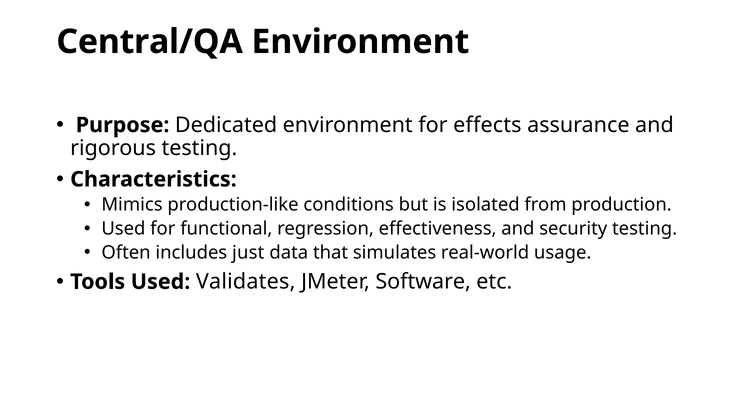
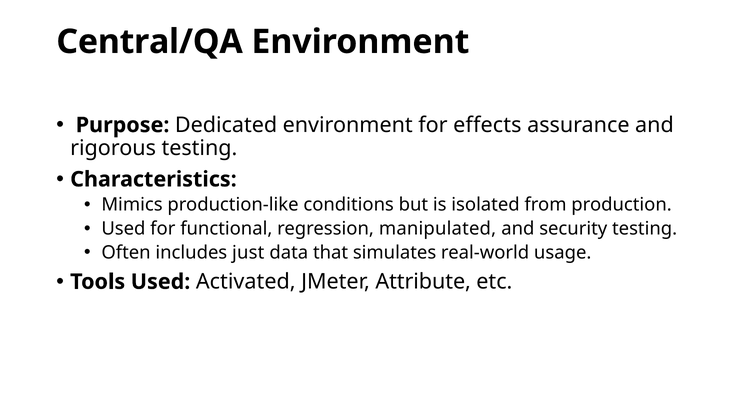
effectiveness: effectiveness -> manipulated (438, 228)
Validates: Validates -> Activated (246, 282)
Software: Software -> Attribute (423, 282)
